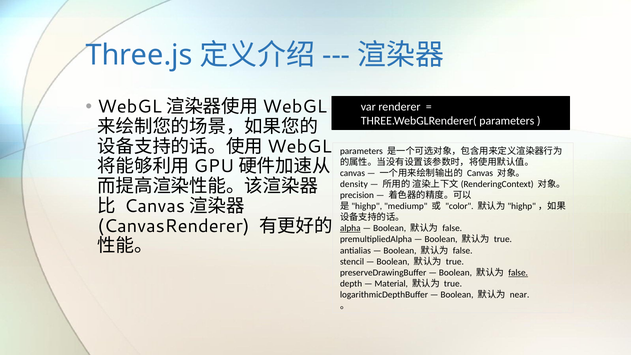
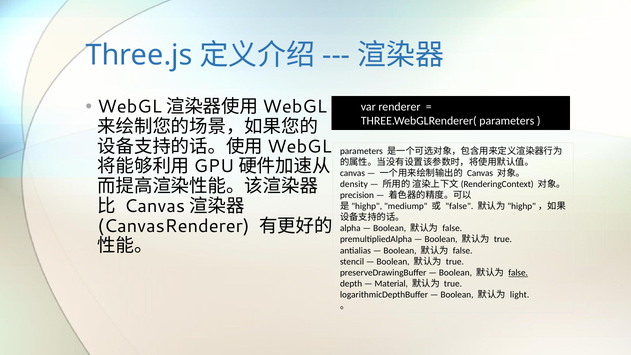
color: color -> false (459, 206)
alpha underline: present -> none (350, 228)
near: near -> light (520, 295)
